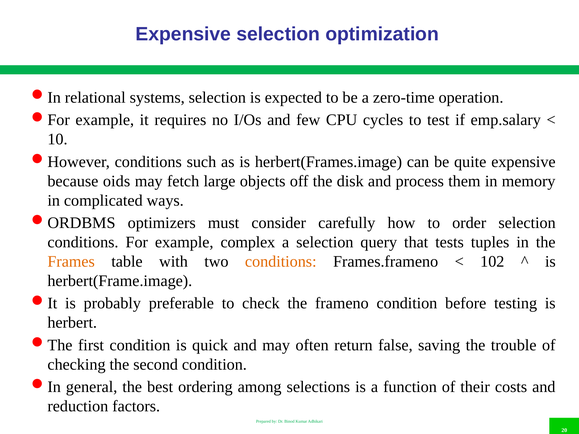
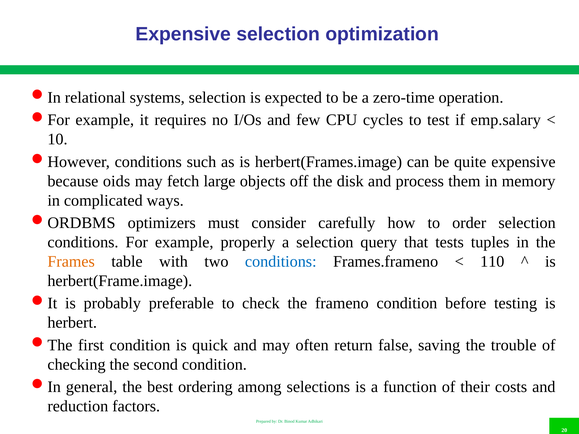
complex: complex -> properly (248, 242)
conditions colour: orange -> blue (281, 262)
102: 102 -> 110 (492, 262)
